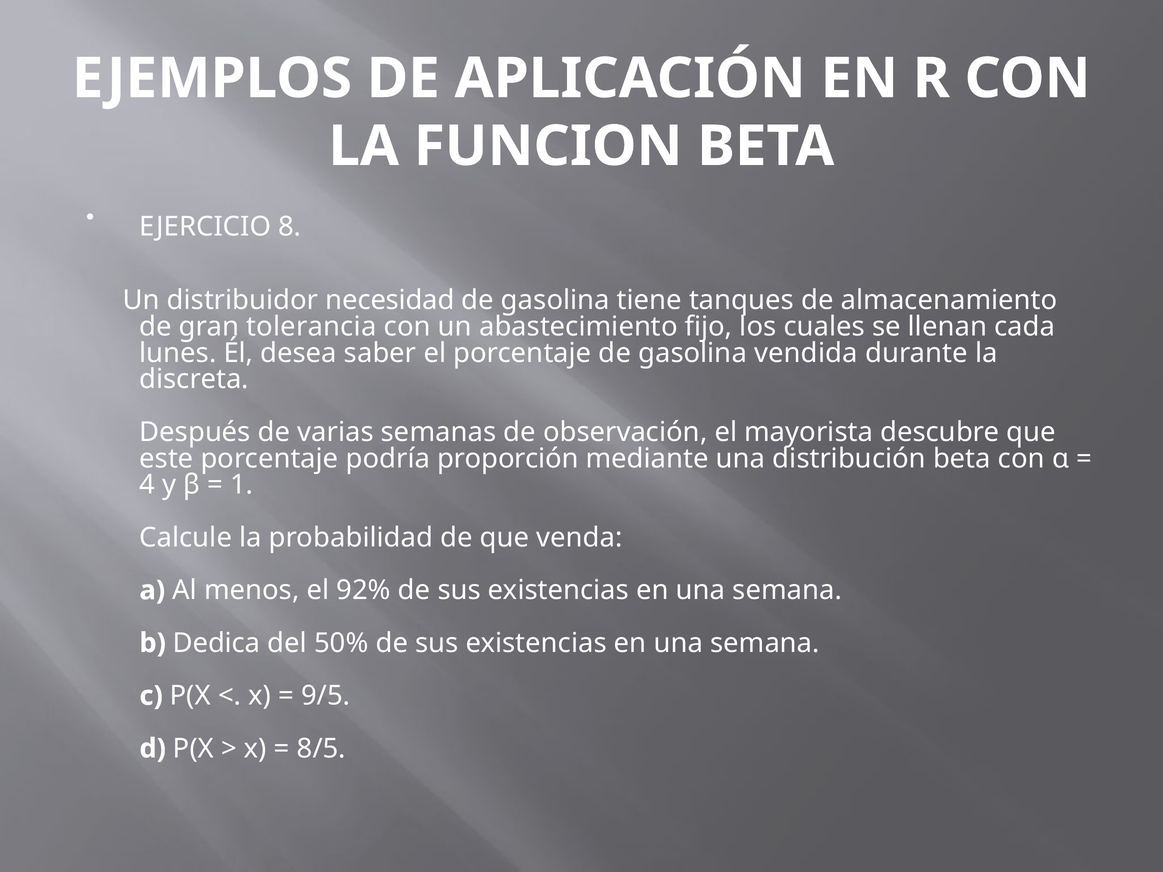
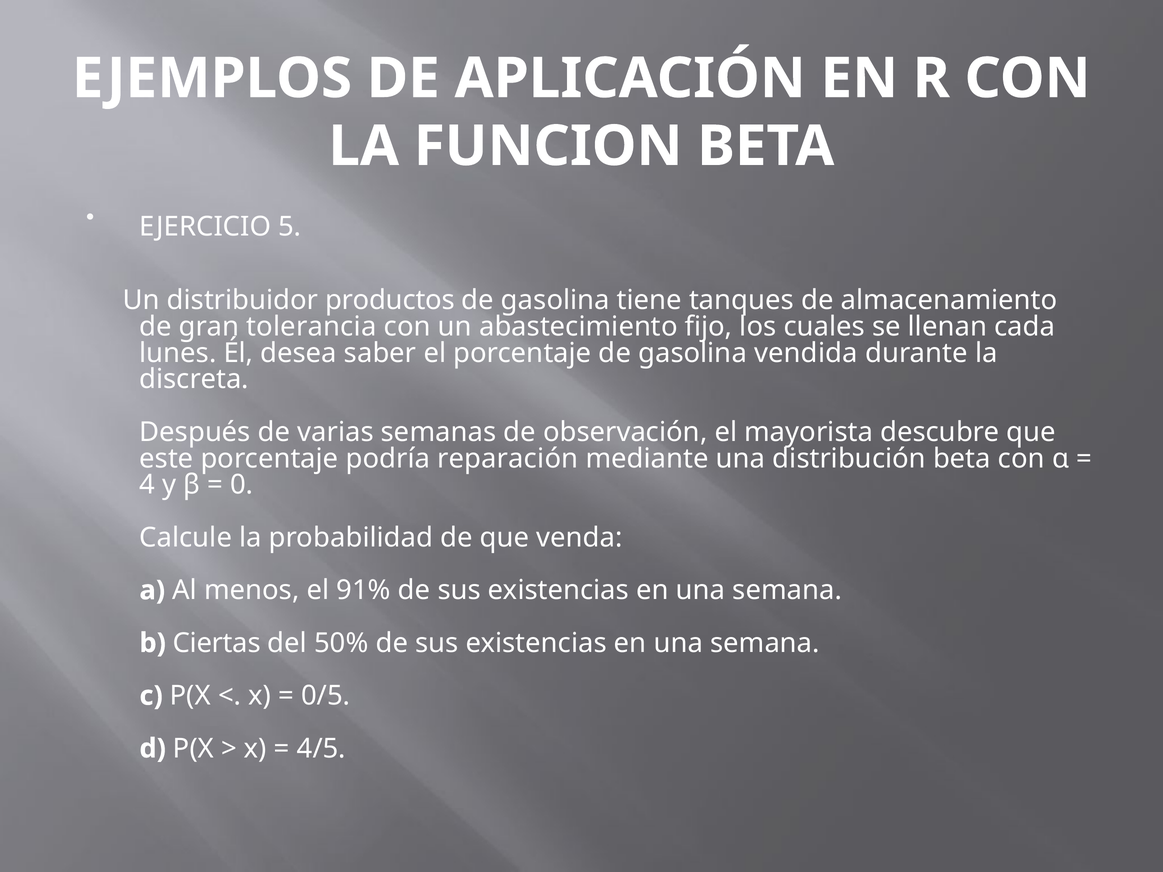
8: 8 -> 5 (290, 227)
necesidad: necesidad -> productos (390, 300)
proporción: proporción -> reparación (508, 459)
1: 1 -> 0 (242, 485)
92%: 92% -> 91% (363, 590)
Dedica: Dedica -> Ciertas (217, 643)
9/5: 9/5 -> 0/5 (326, 696)
8/5: 8/5 -> 4/5 (321, 749)
